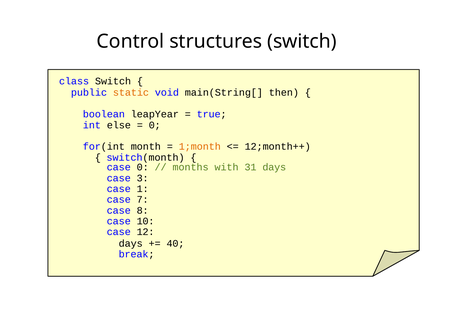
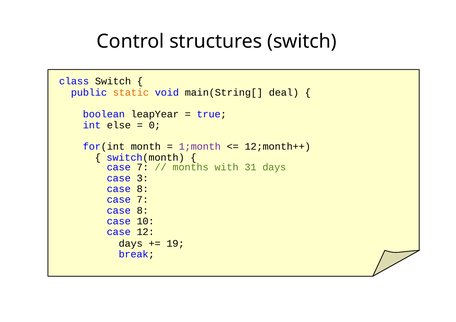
then: then -> deal (284, 93)
1;month colour: orange -> purple (200, 147)
0: 0 -> 7 (143, 167)
1: 1 -> 8 (143, 189)
40: 40 -> 19 (175, 244)
